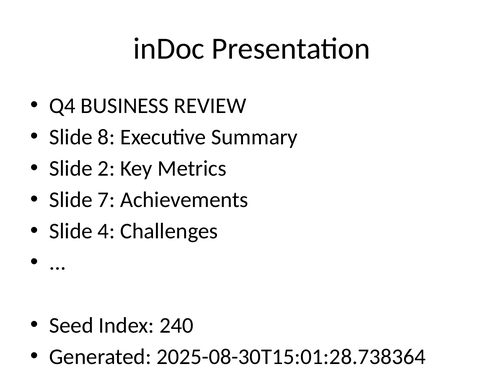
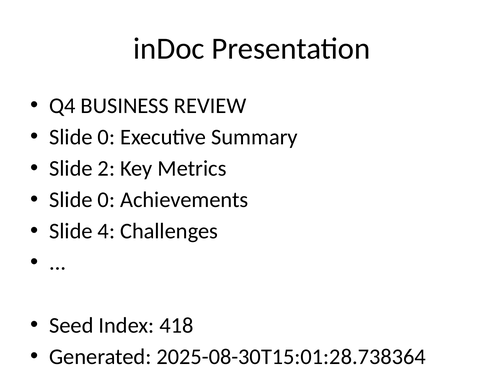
8: 8 -> 0 (106, 137)
7: 7 -> 0 (106, 200)
240: 240 -> 418 (176, 325)
